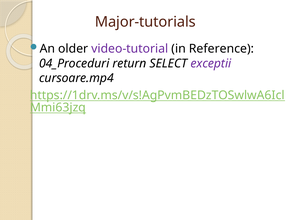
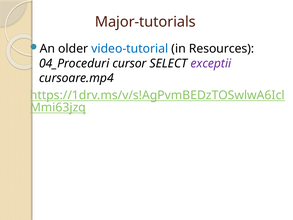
video-tutorial colour: purple -> blue (130, 49)
Reference: Reference -> Resources (222, 49)
return: return -> cursor (129, 63)
